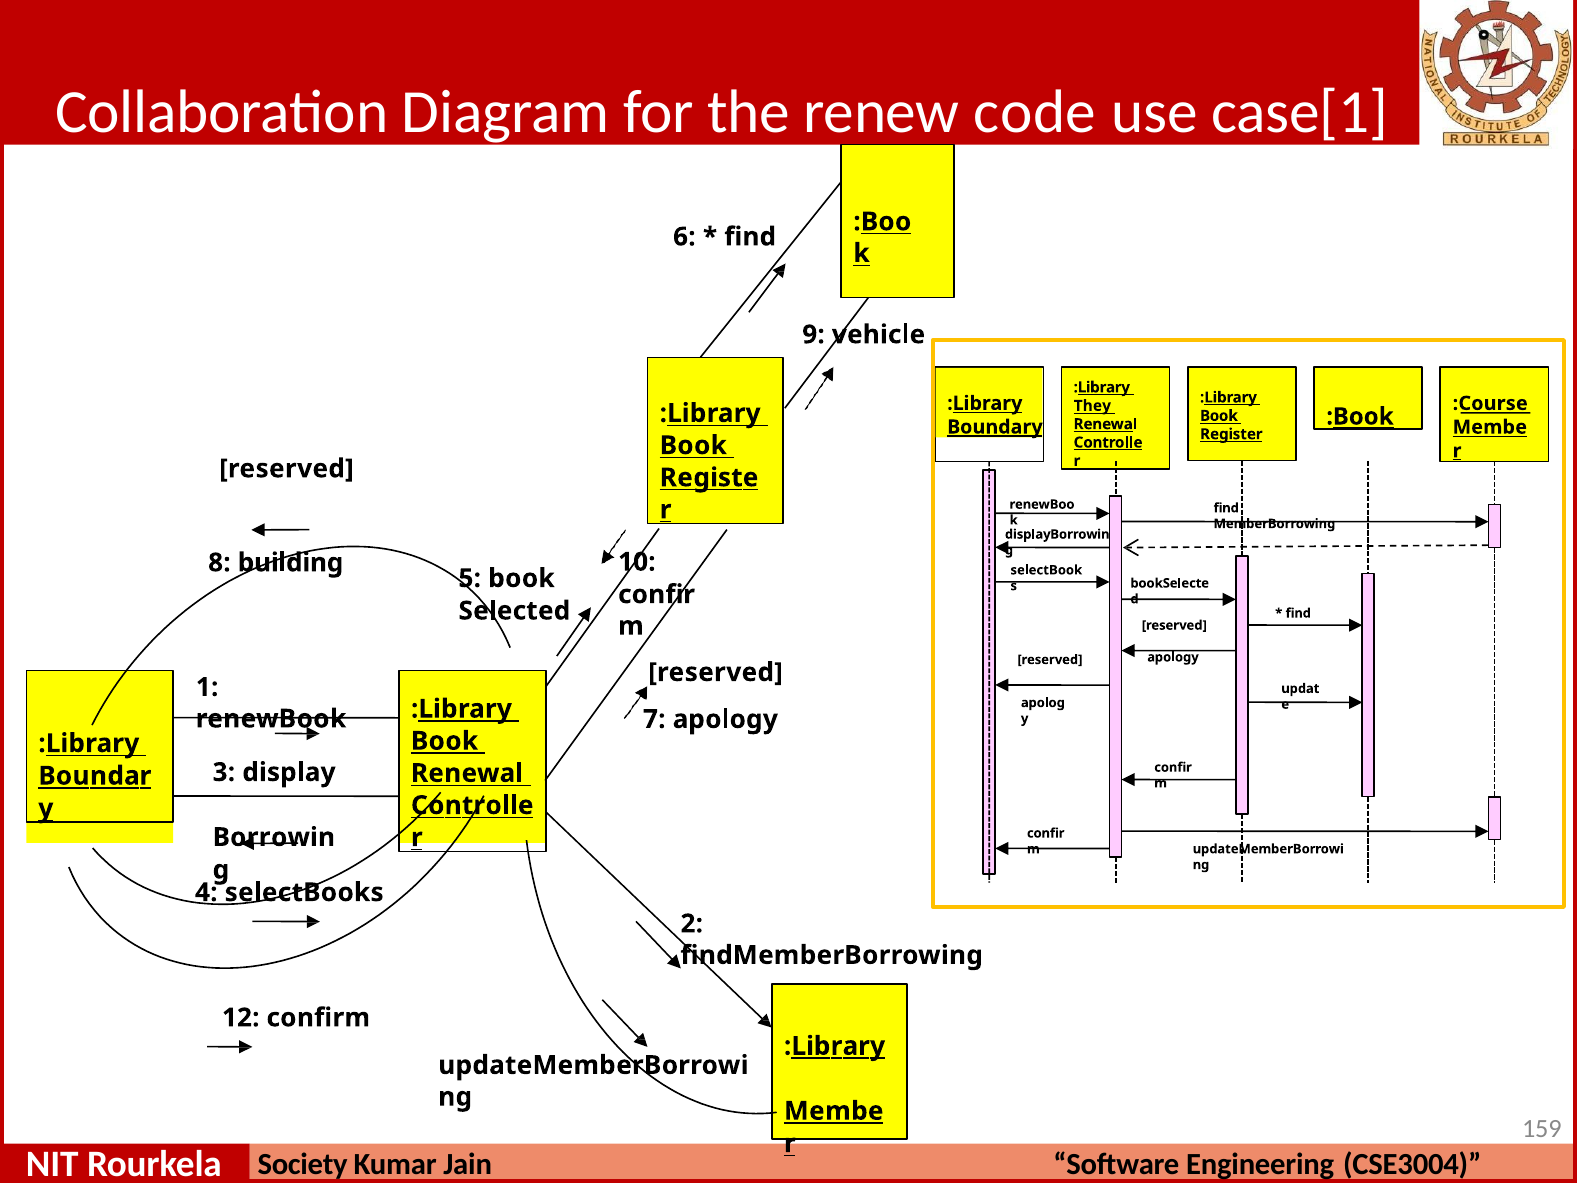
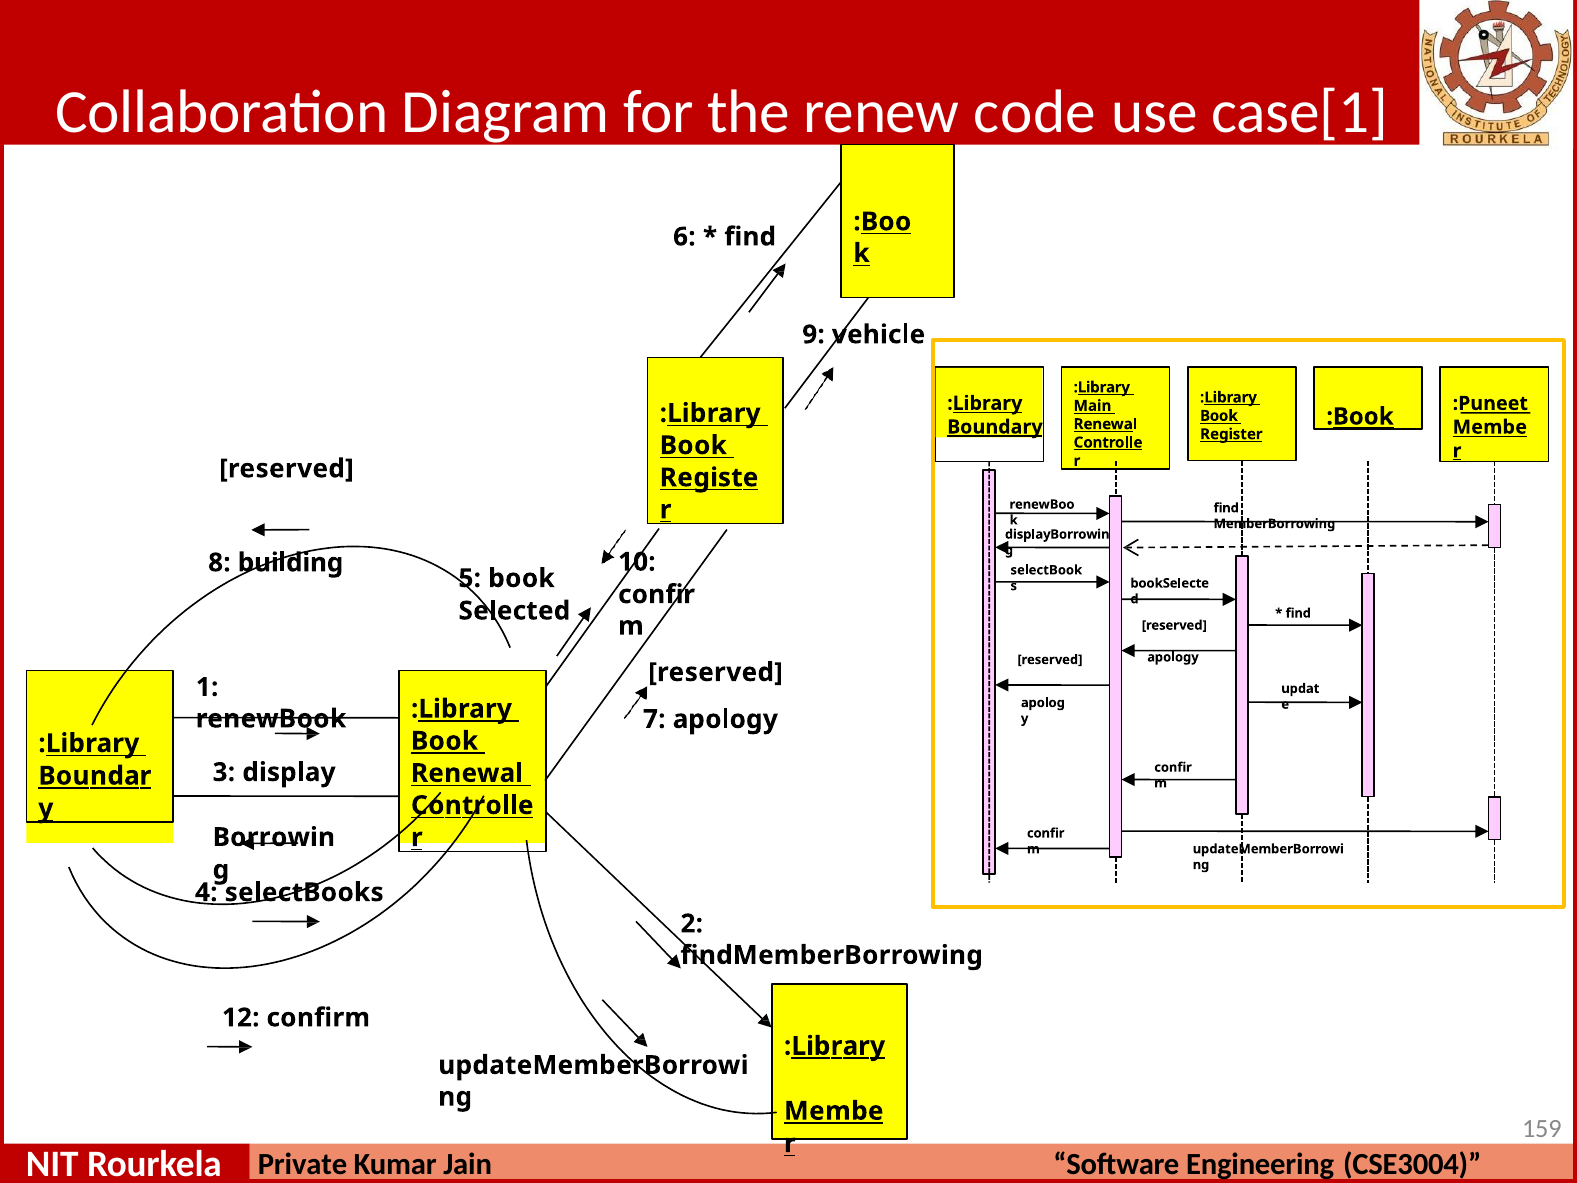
:Course: :Course -> :Puneet (1490, 403)
They: They -> Main (1092, 406)
Society: Society -> Private (303, 1164)
